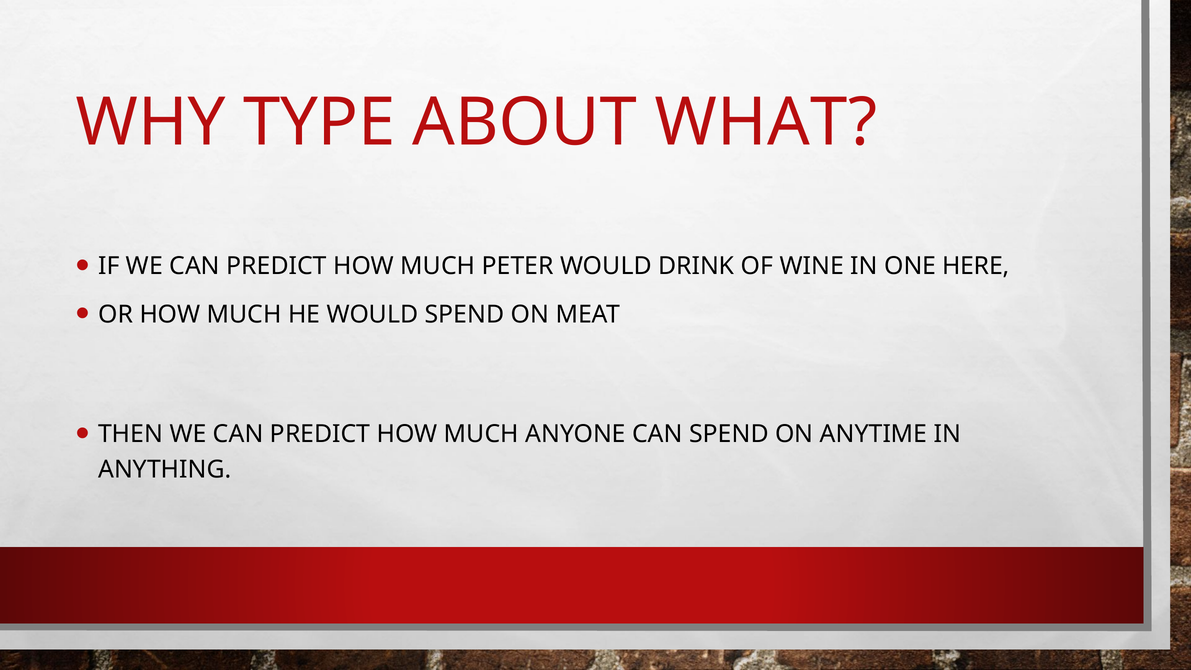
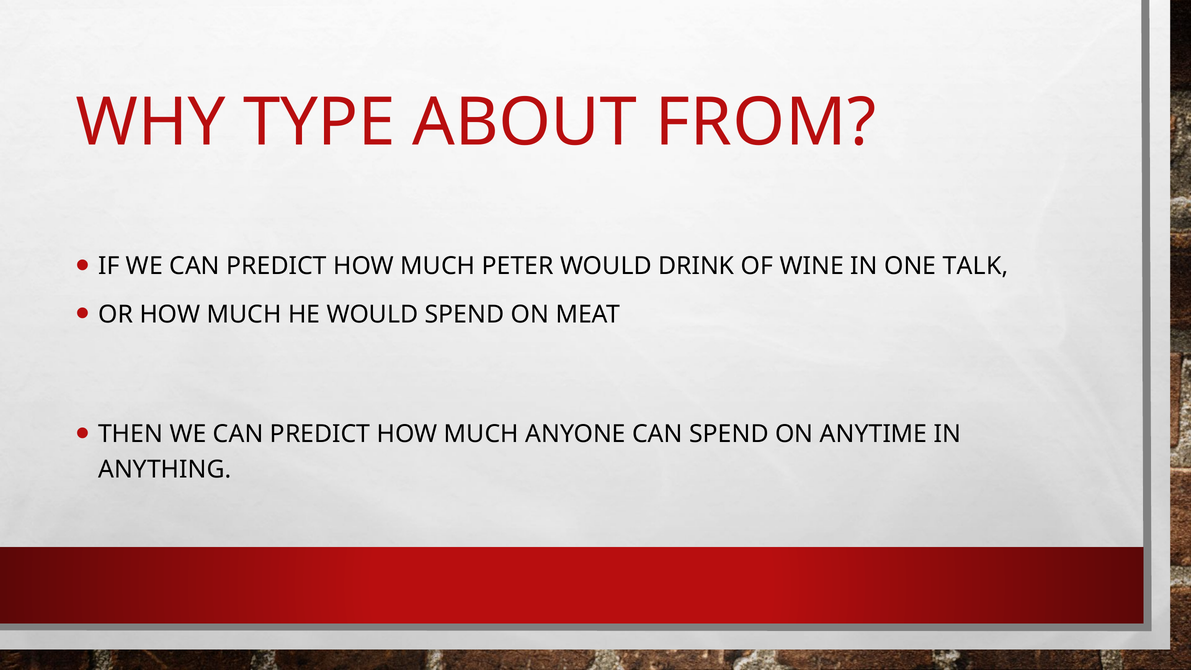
WHAT: WHAT -> FROM (766, 123)
HERE: HERE -> TALK (976, 266)
